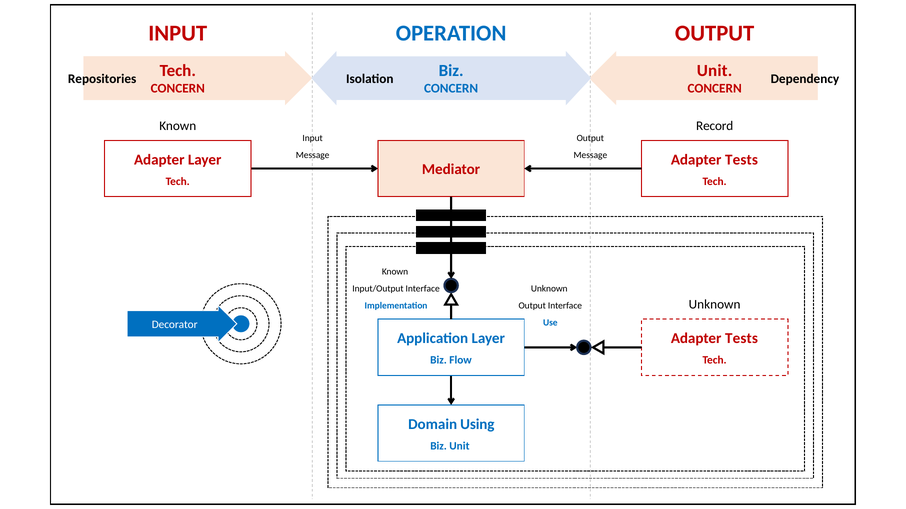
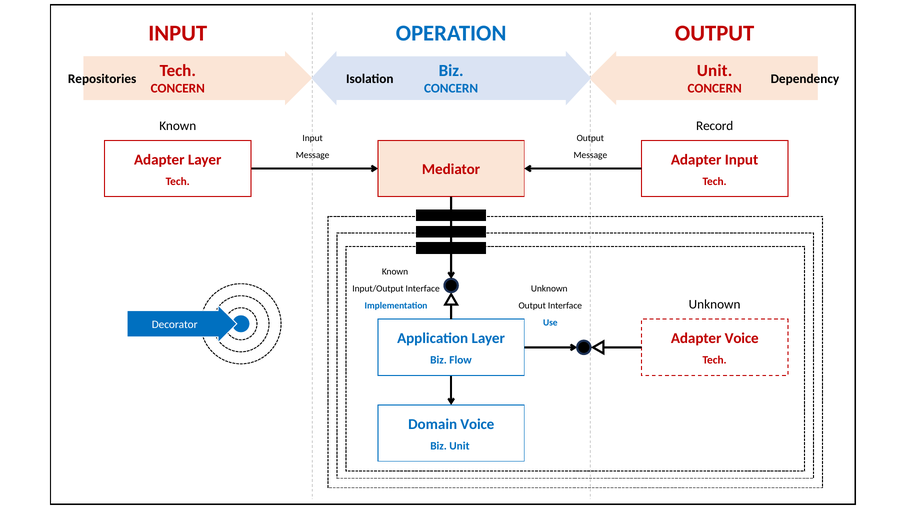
Tests: Tests -> Input (742, 160)
Tests: Tests -> Voice (742, 339)
Domain Using: Using -> Voice (477, 425)
